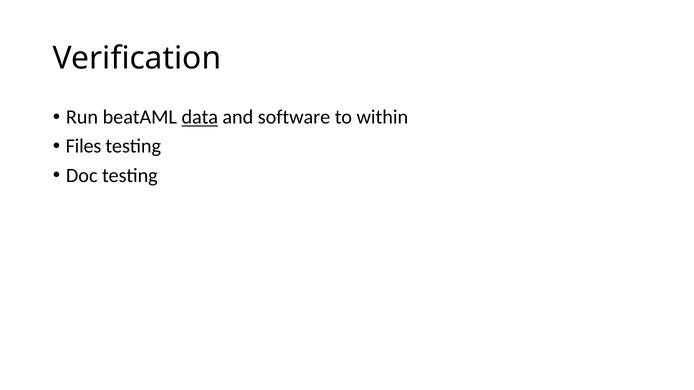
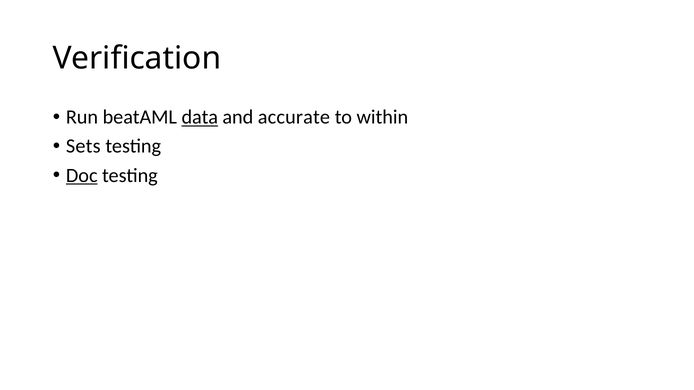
software: software -> accurate (294, 117)
Files: Files -> Sets (83, 146)
Doc underline: none -> present (82, 176)
